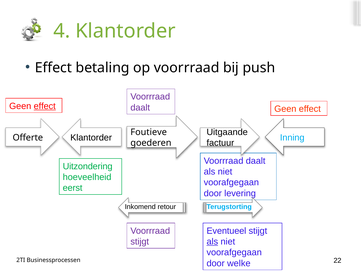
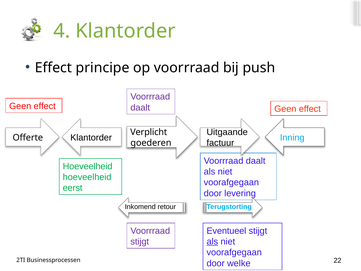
betaling: betaling -> principe (103, 68)
effect underline: present -> none (45, 106)
Foutieve: Foutieve -> Verplicht (149, 132)
Uitzondering: Uitzondering -> Hoeveelheid (88, 166)
